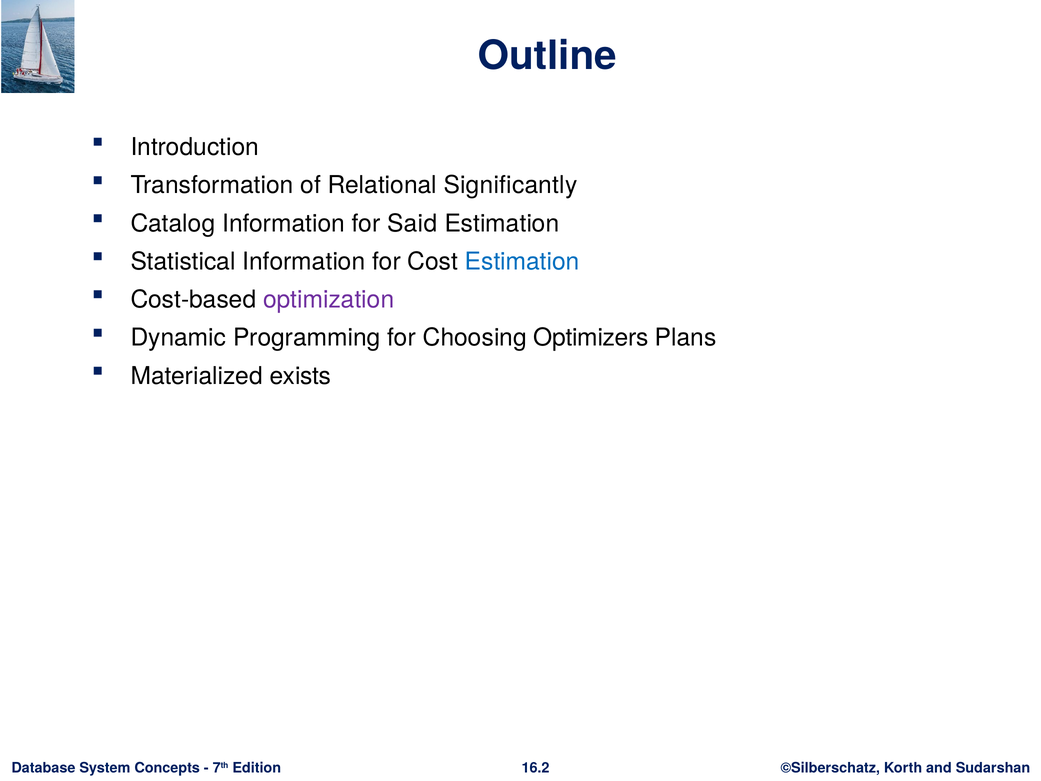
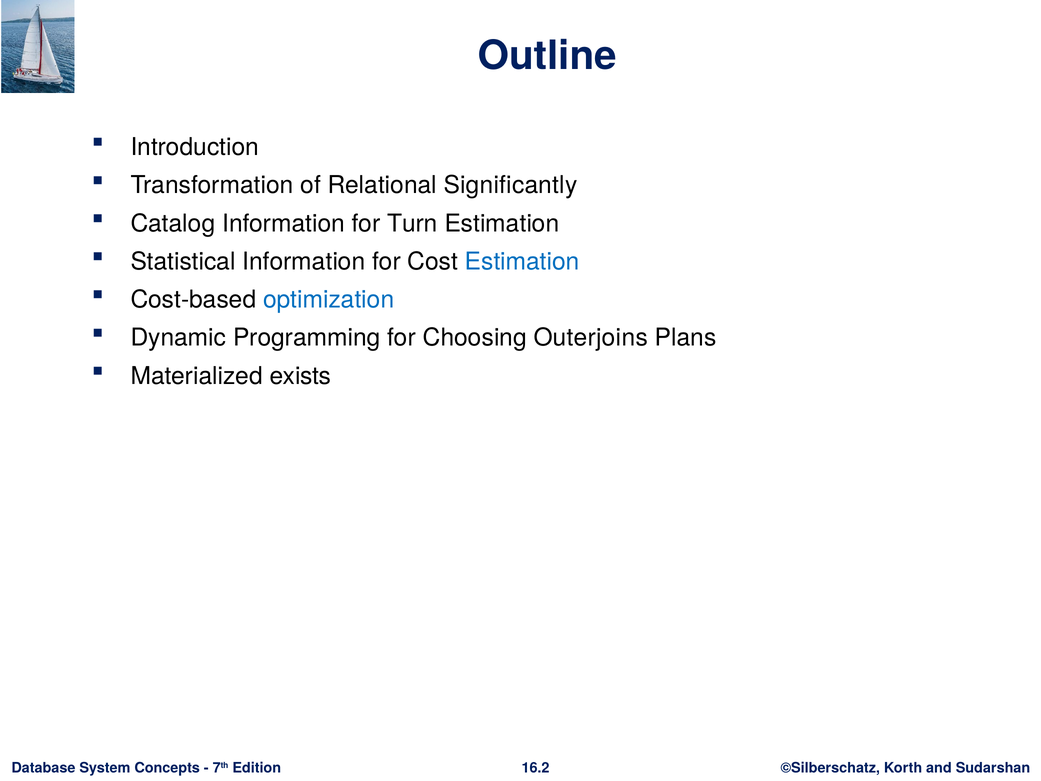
Said: Said -> Turn (412, 223)
optimization colour: purple -> blue (329, 300)
Optimizers: Optimizers -> Outerjoins (591, 338)
